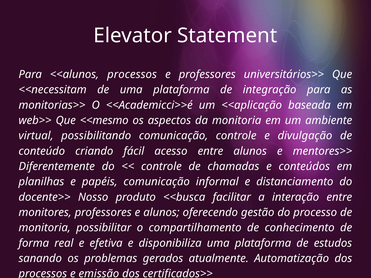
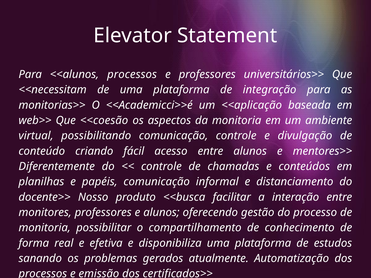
<<mesmo: <<mesmo -> <<coesão (104, 121)
